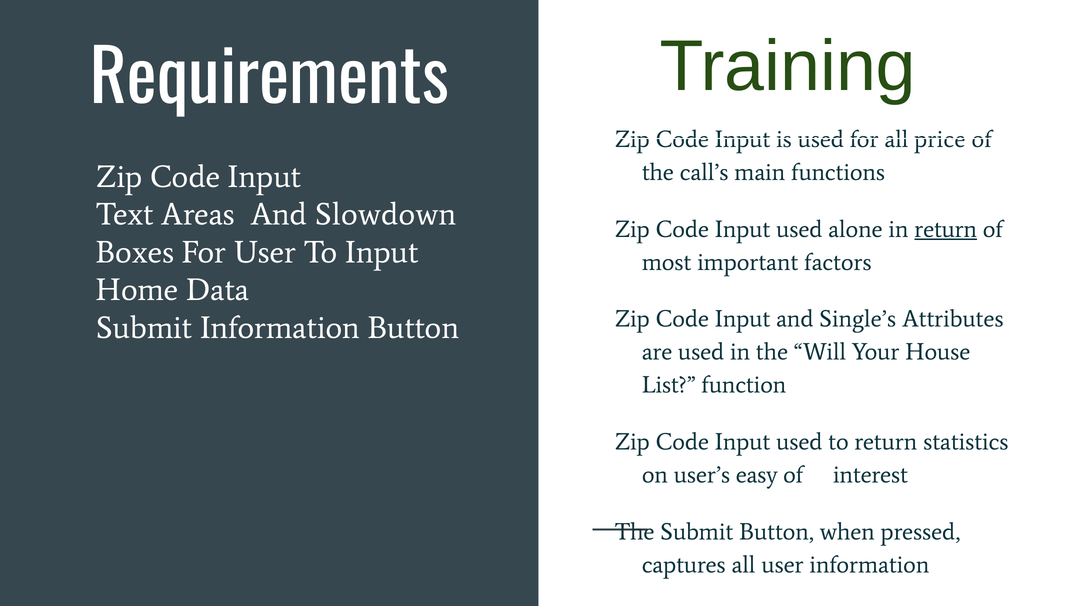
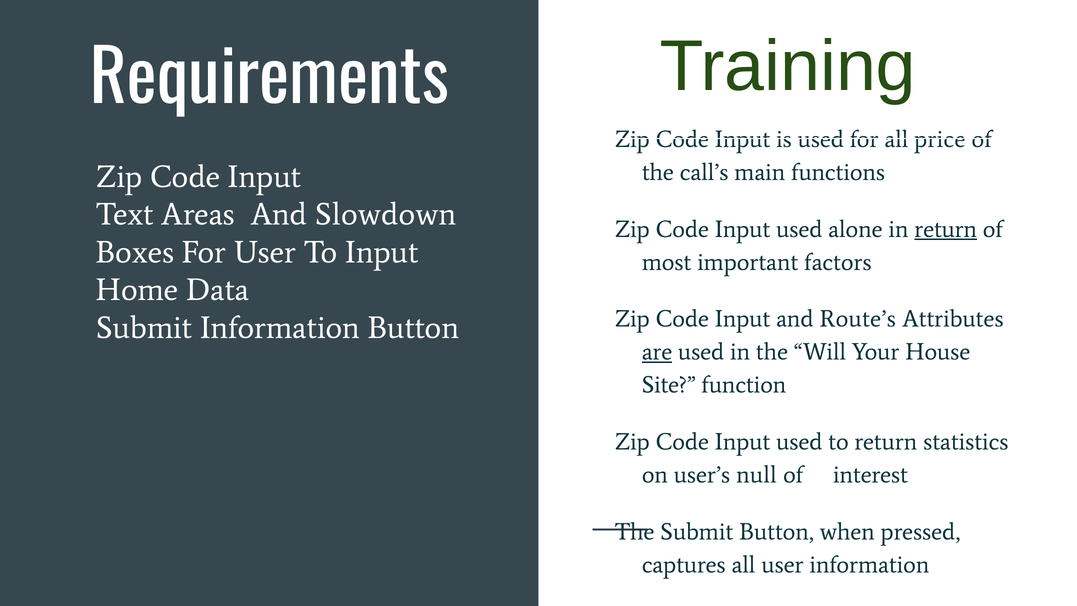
Single’s: Single’s -> Route’s (858, 319)
are underline: none -> present (657, 352)
List: List -> Site (669, 385)
easy: easy -> null (756, 475)
